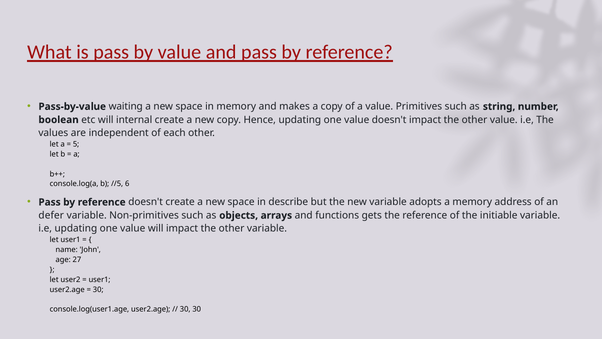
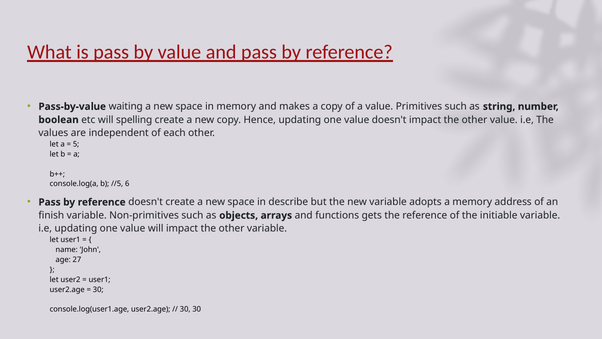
internal: internal -> spelling (134, 120)
defer: defer -> finish (51, 215)
